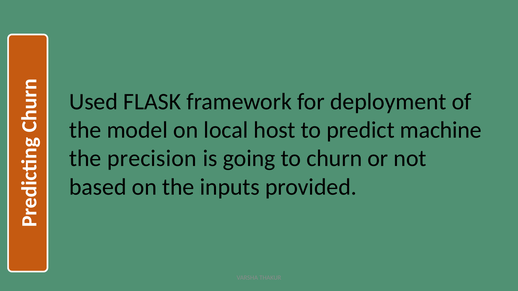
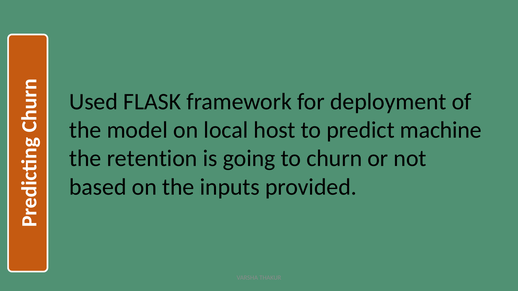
precision: precision -> retention (152, 159)
